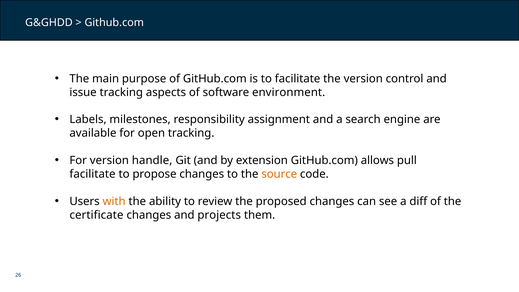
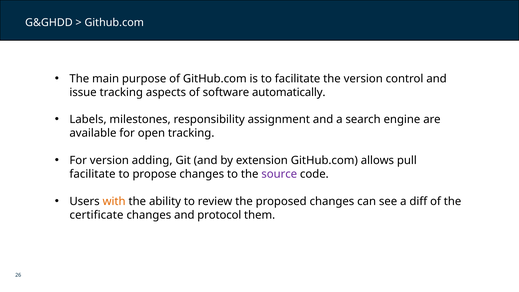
environment: environment -> automatically (289, 92)
handle: handle -> adding (152, 160)
source colour: orange -> purple (279, 174)
projects: projects -> protocol (219, 215)
